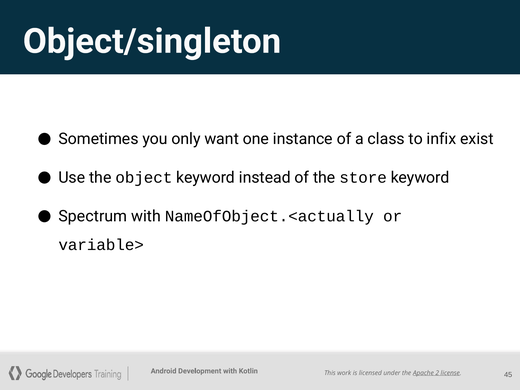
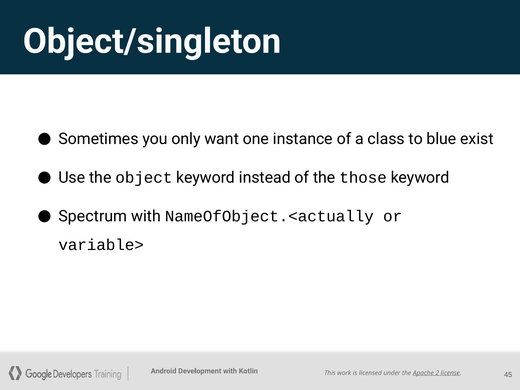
infix: infix -> blue (441, 139)
store: store -> those (363, 178)
